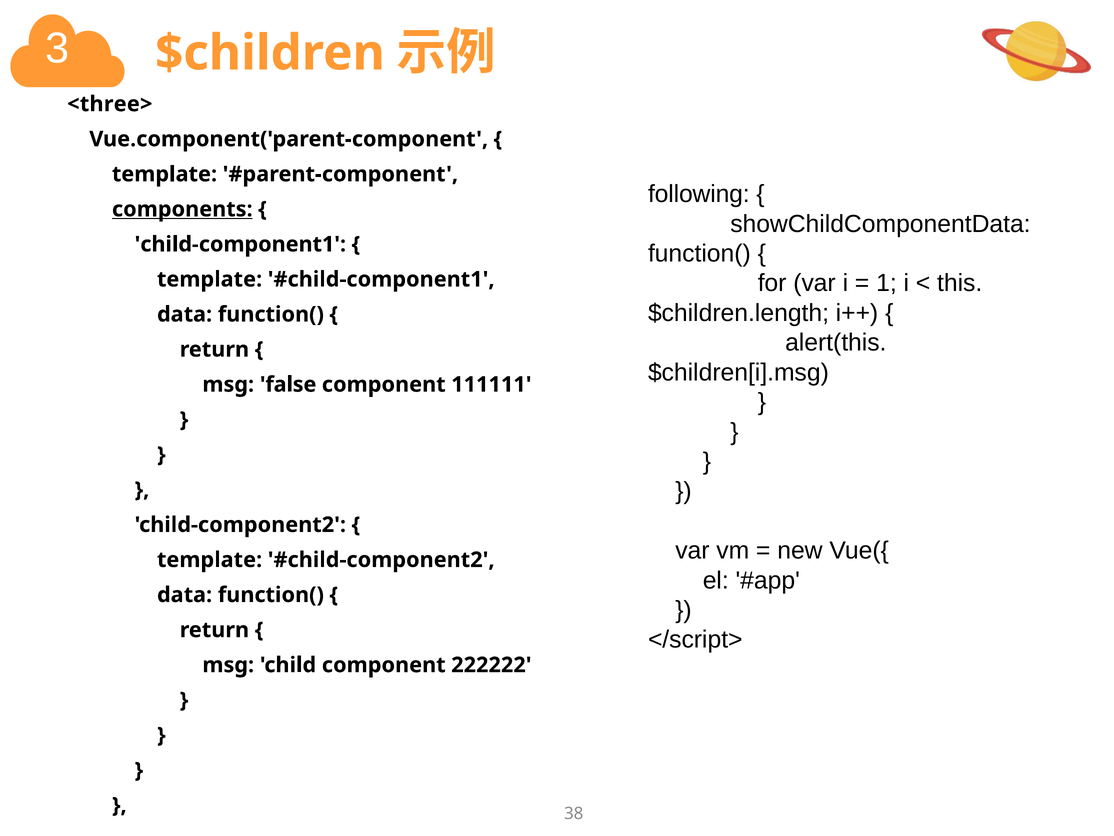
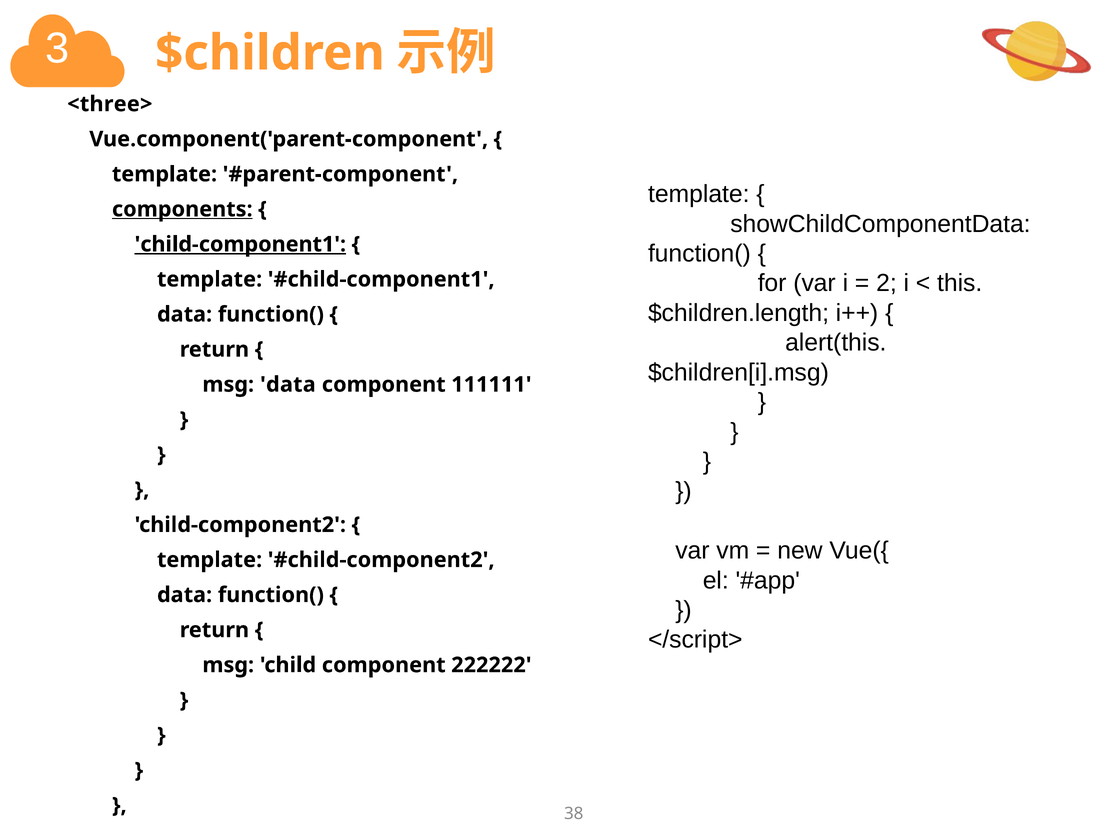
following: following -> template (699, 194)
child-component1 underline: none -> present (240, 244)
1: 1 -> 2 (886, 283)
msg false: false -> data (288, 384)
